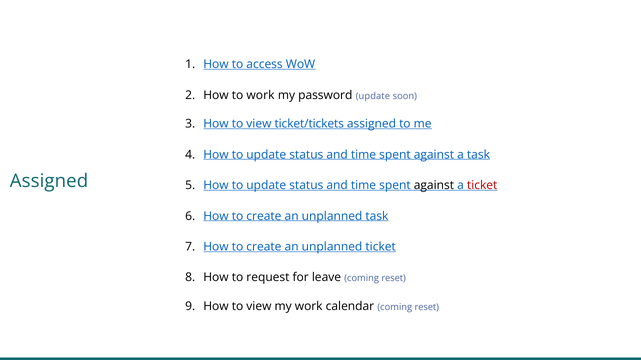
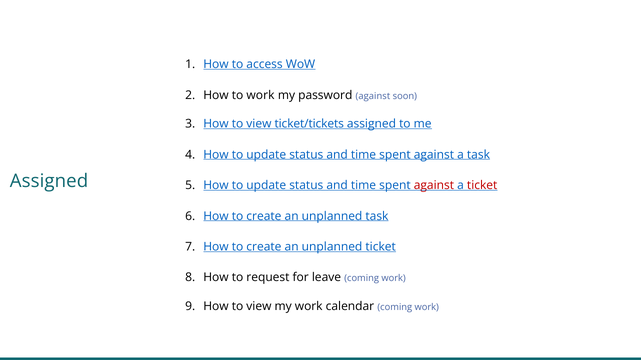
password update: update -> against (373, 96)
against colour: black -> red (434, 186)
leave coming reset: reset -> work (394, 279)
calendar coming reset: reset -> work (427, 308)
